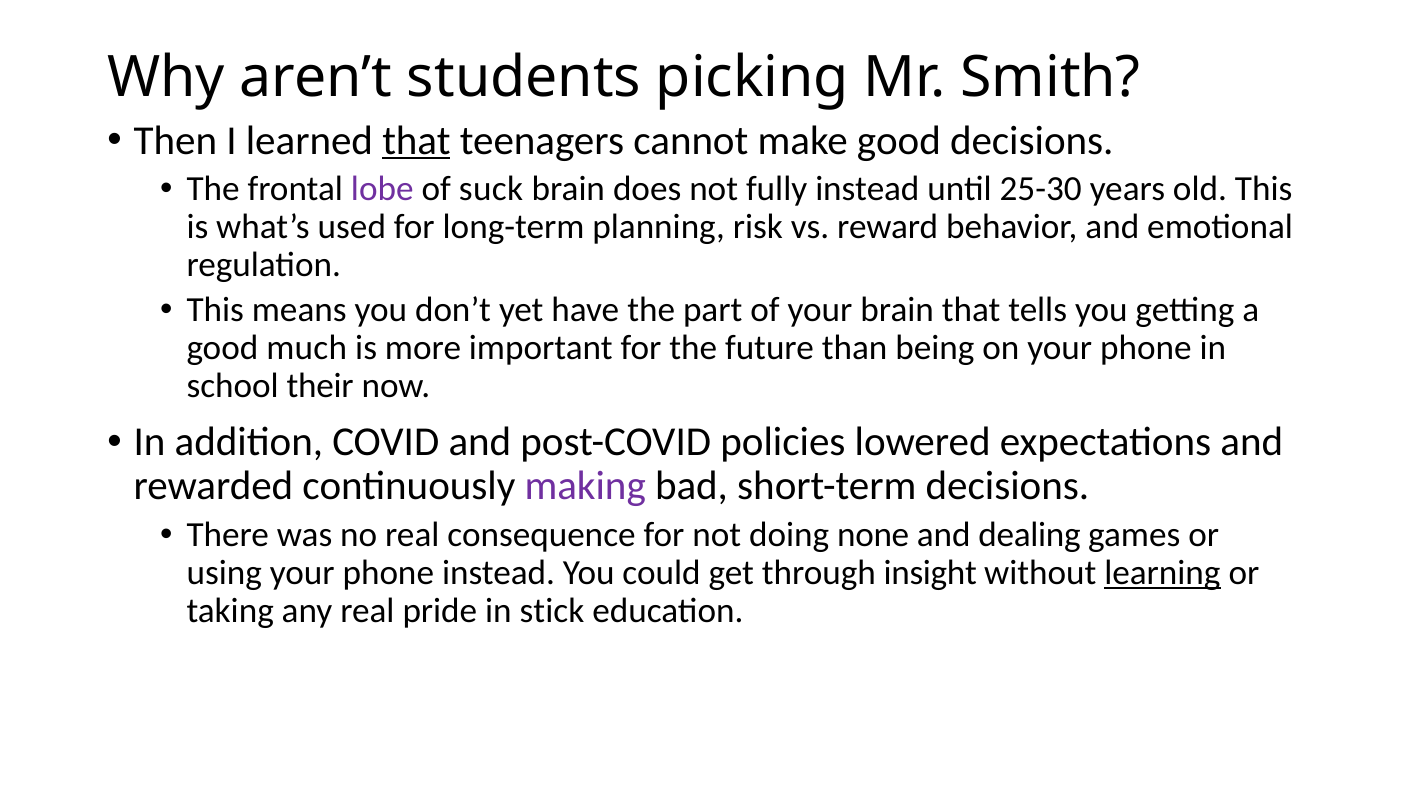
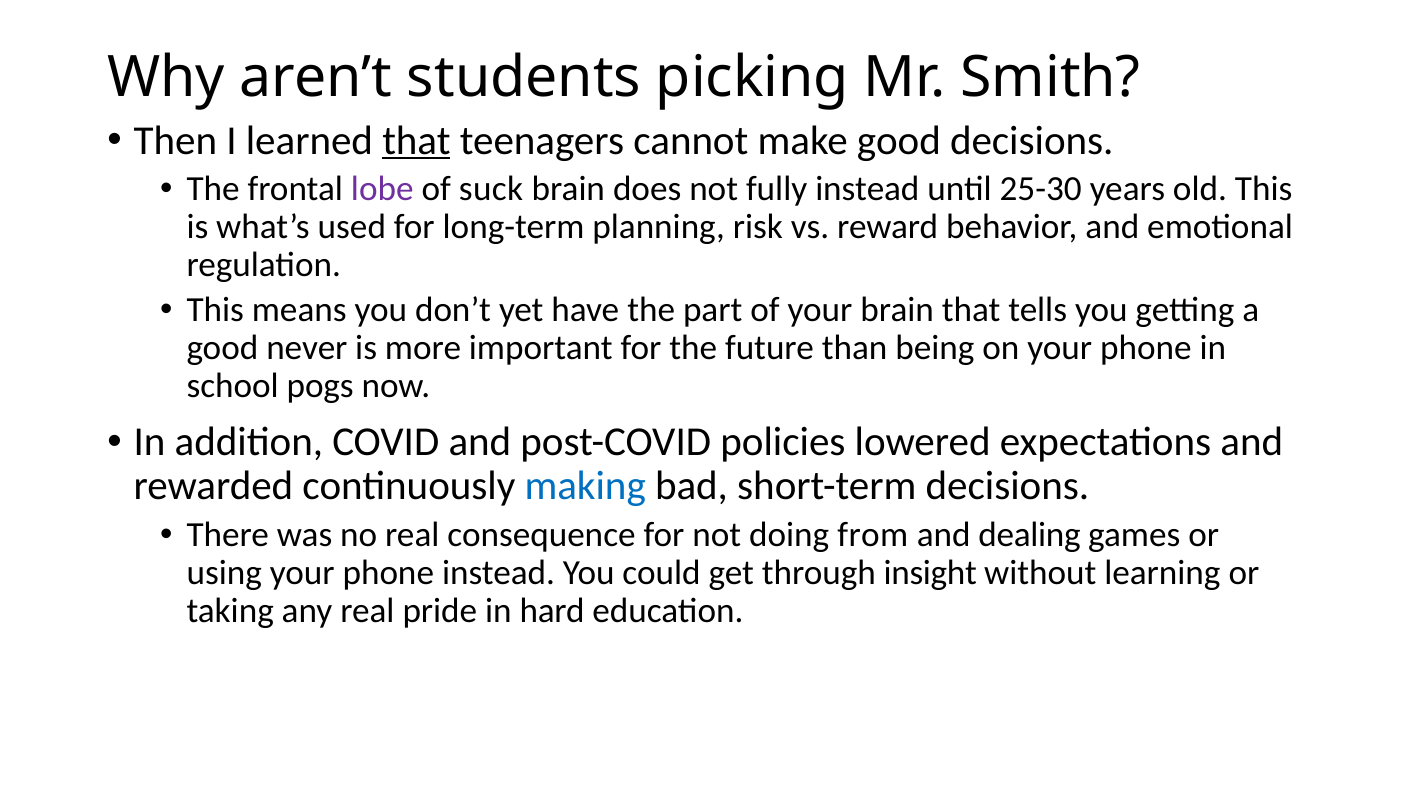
much: much -> never (307, 348)
their: their -> pogs (320, 386)
making colour: purple -> blue (585, 486)
none: none -> from (873, 535)
learning underline: present -> none (1162, 573)
stick: stick -> hard (552, 611)
